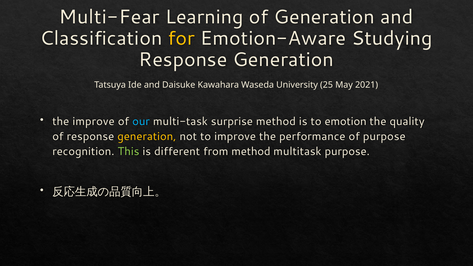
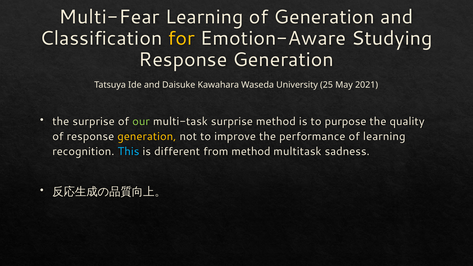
the improve: improve -> surprise (94, 122)
our colour: light blue -> light green (141, 122)
emotion: emotion -> purpose (346, 122)
of purpose: purpose -> learning (384, 137)
This colour: light green -> light blue (128, 151)
multitask purpose: purpose -> sadness (347, 151)
